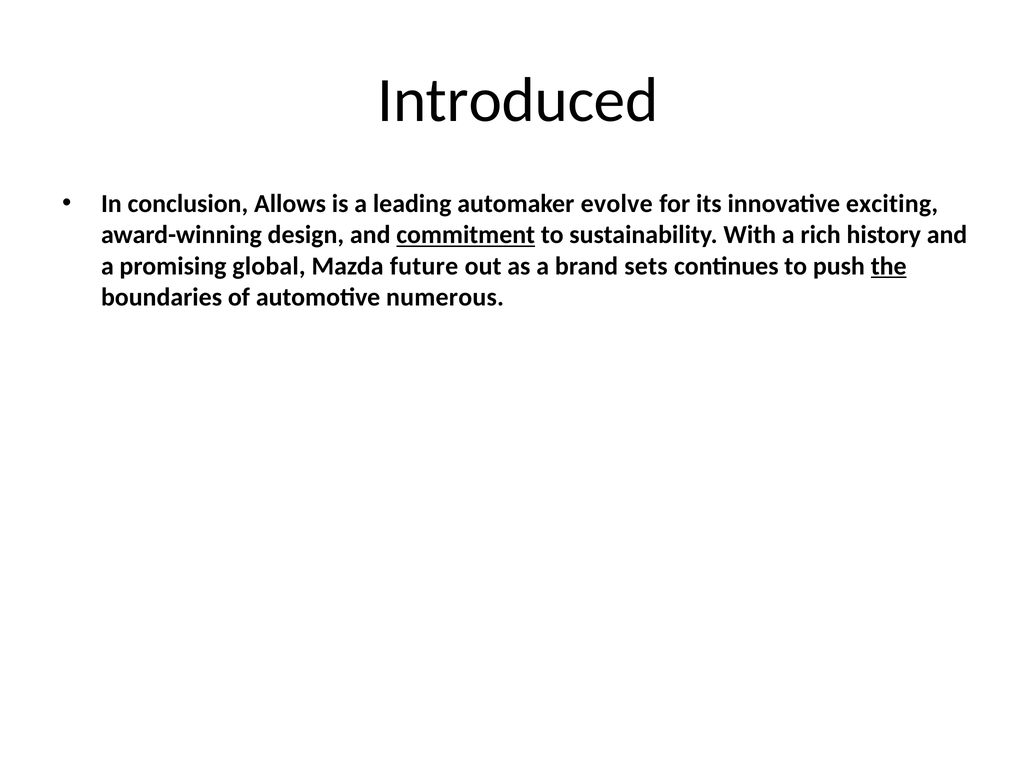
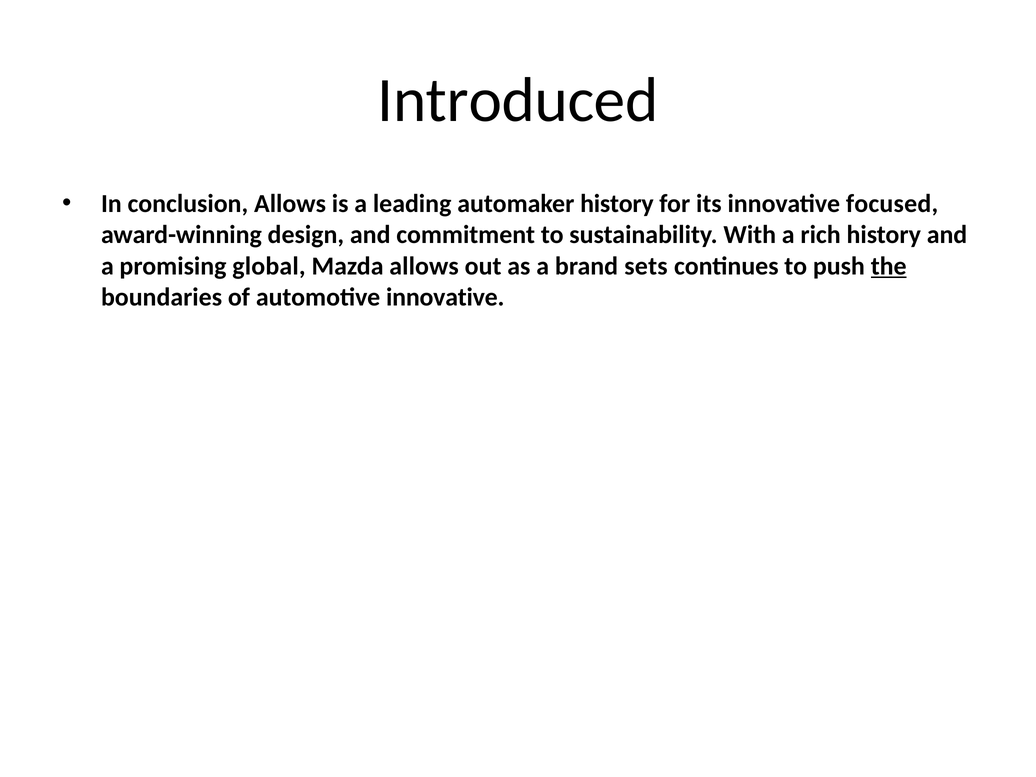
automaker evolve: evolve -> history (617, 204)
exciting: exciting -> focused (892, 204)
commitment underline: present -> none (466, 235)
Mazda future: future -> allows (424, 266)
automotive numerous: numerous -> innovative (445, 297)
